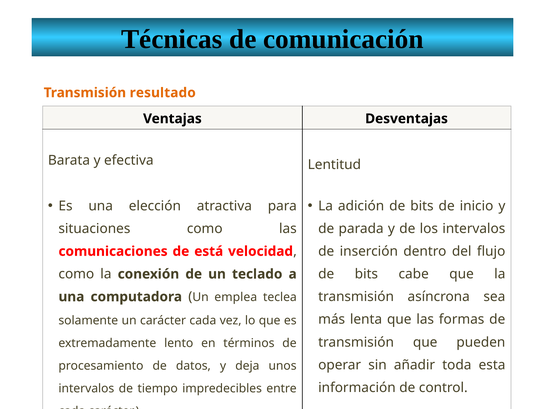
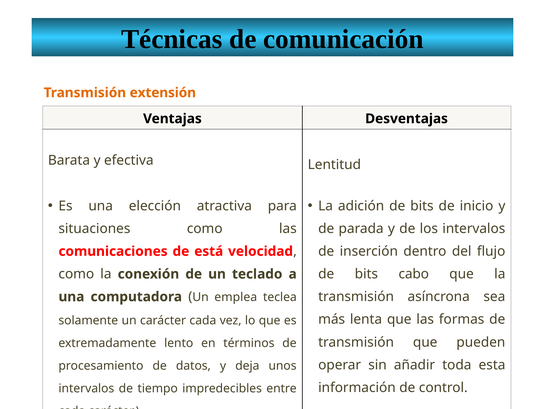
resultado: resultado -> extensión (163, 93)
cabe: cabe -> cabo (414, 274)
